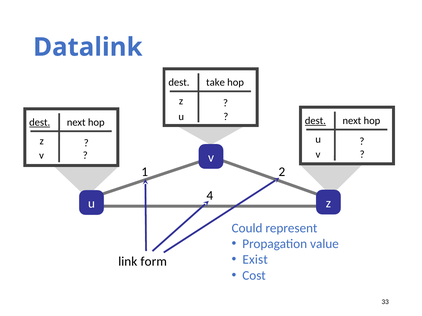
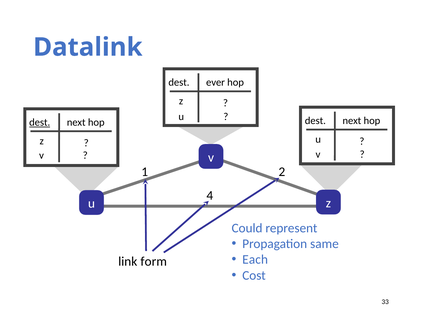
take: take -> ever (216, 82)
dest underline: present -> none (315, 121)
value: value -> same (324, 244)
Exist: Exist -> Each (255, 260)
